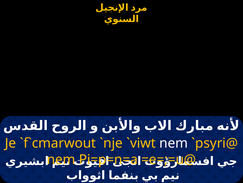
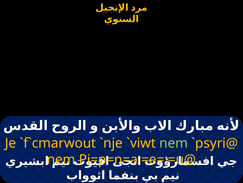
nem colour: white -> light green (174, 143)
